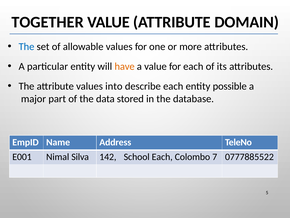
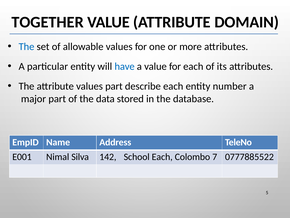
have colour: orange -> blue (125, 66)
values into: into -> part (114, 86)
possible: possible -> number (230, 86)
